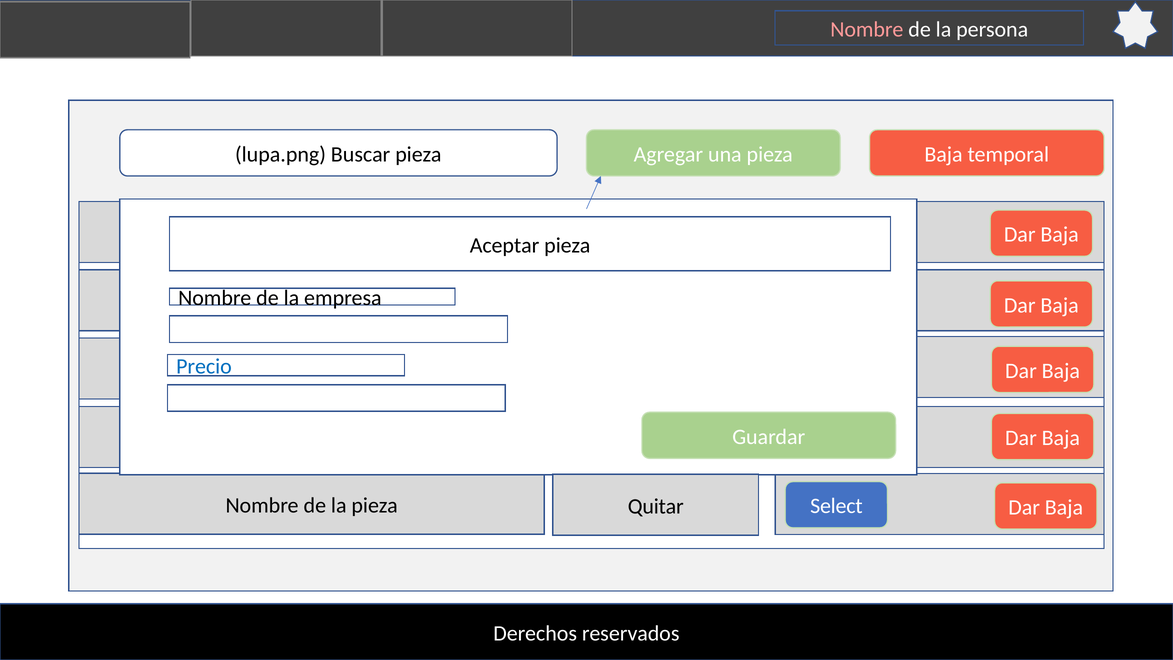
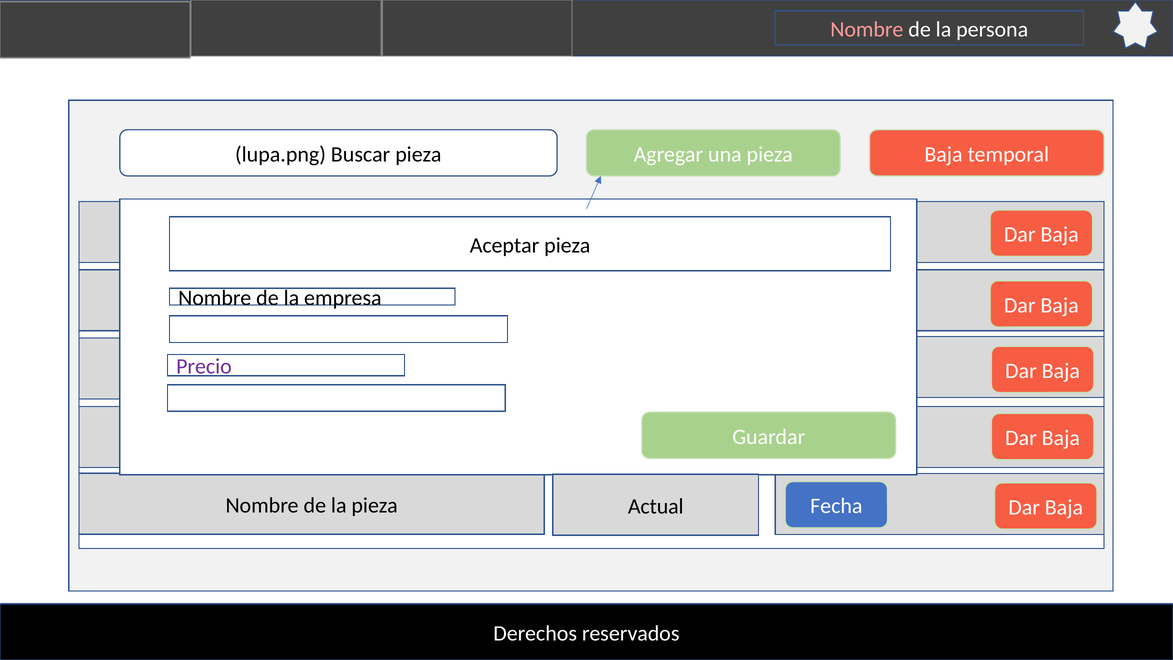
Precio colour: blue -> purple (204, 367)
Select: Select -> Fecha (836, 506)
Quitar: Quitar -> Actual (656, 506)
